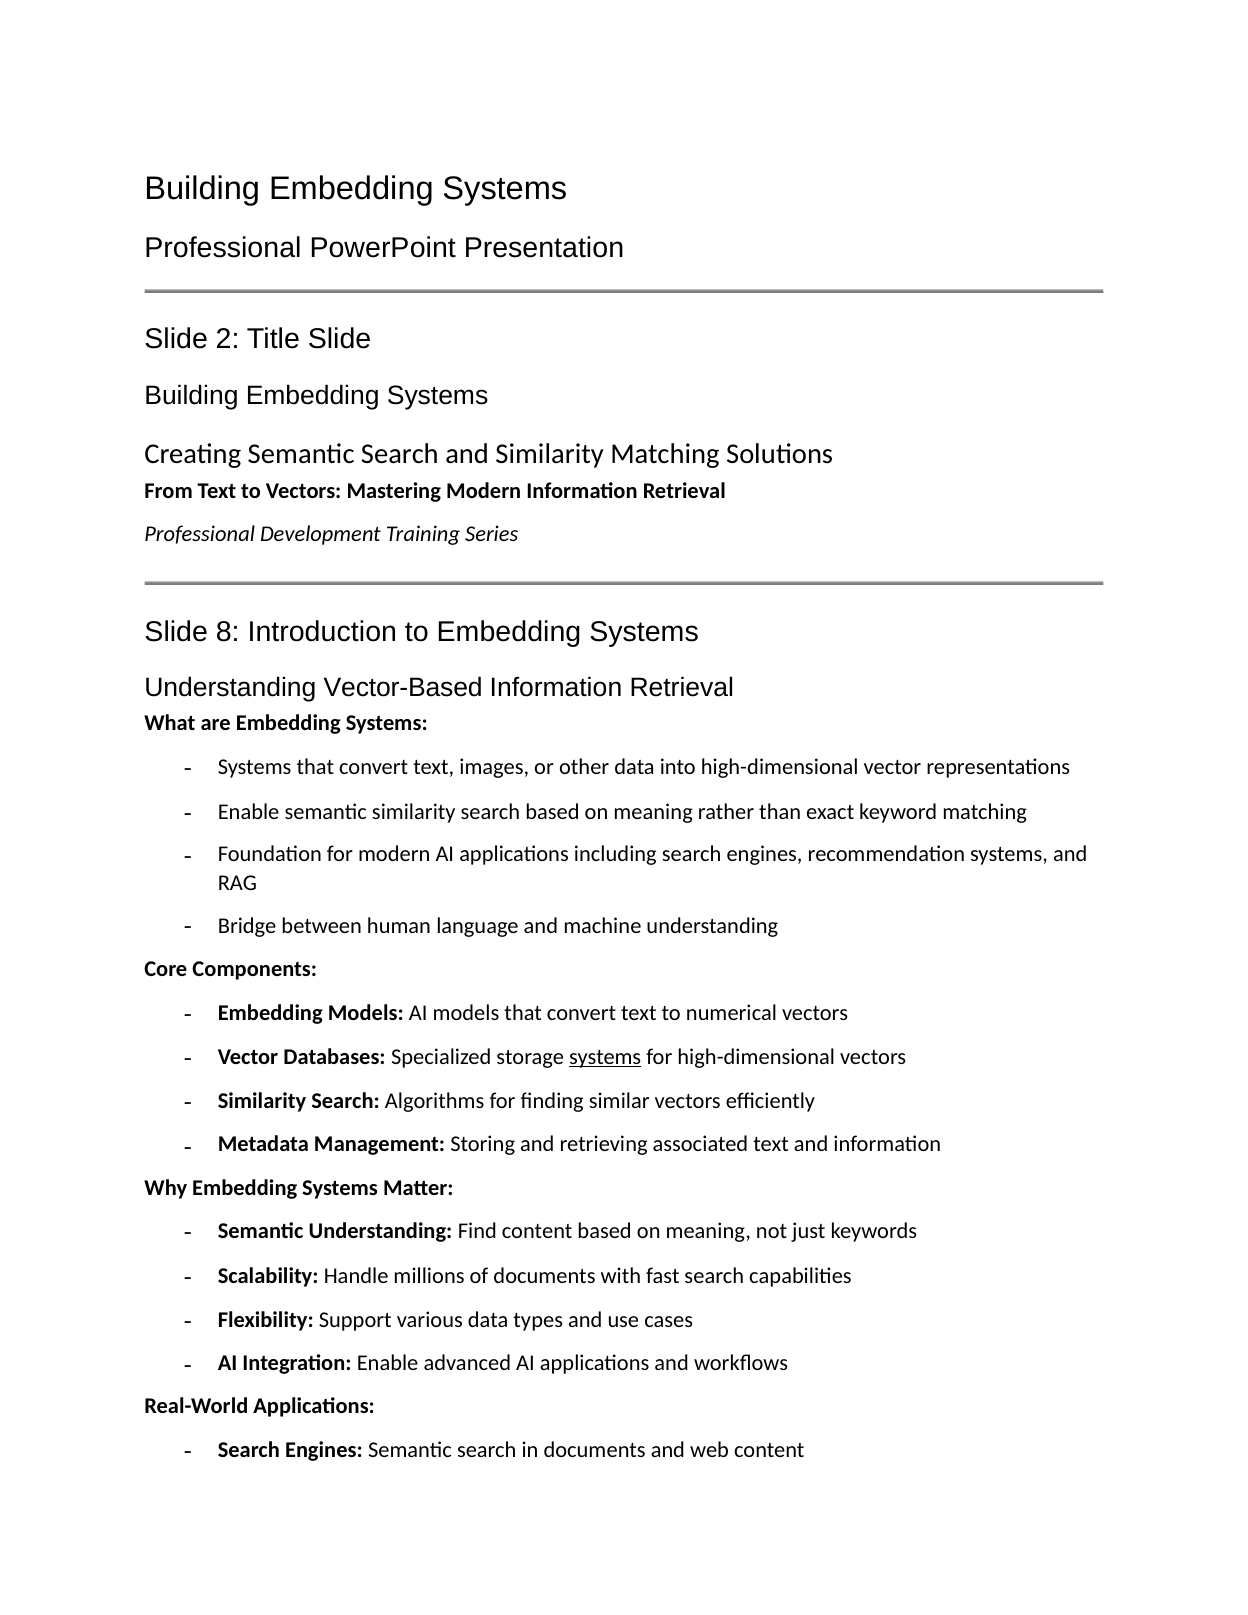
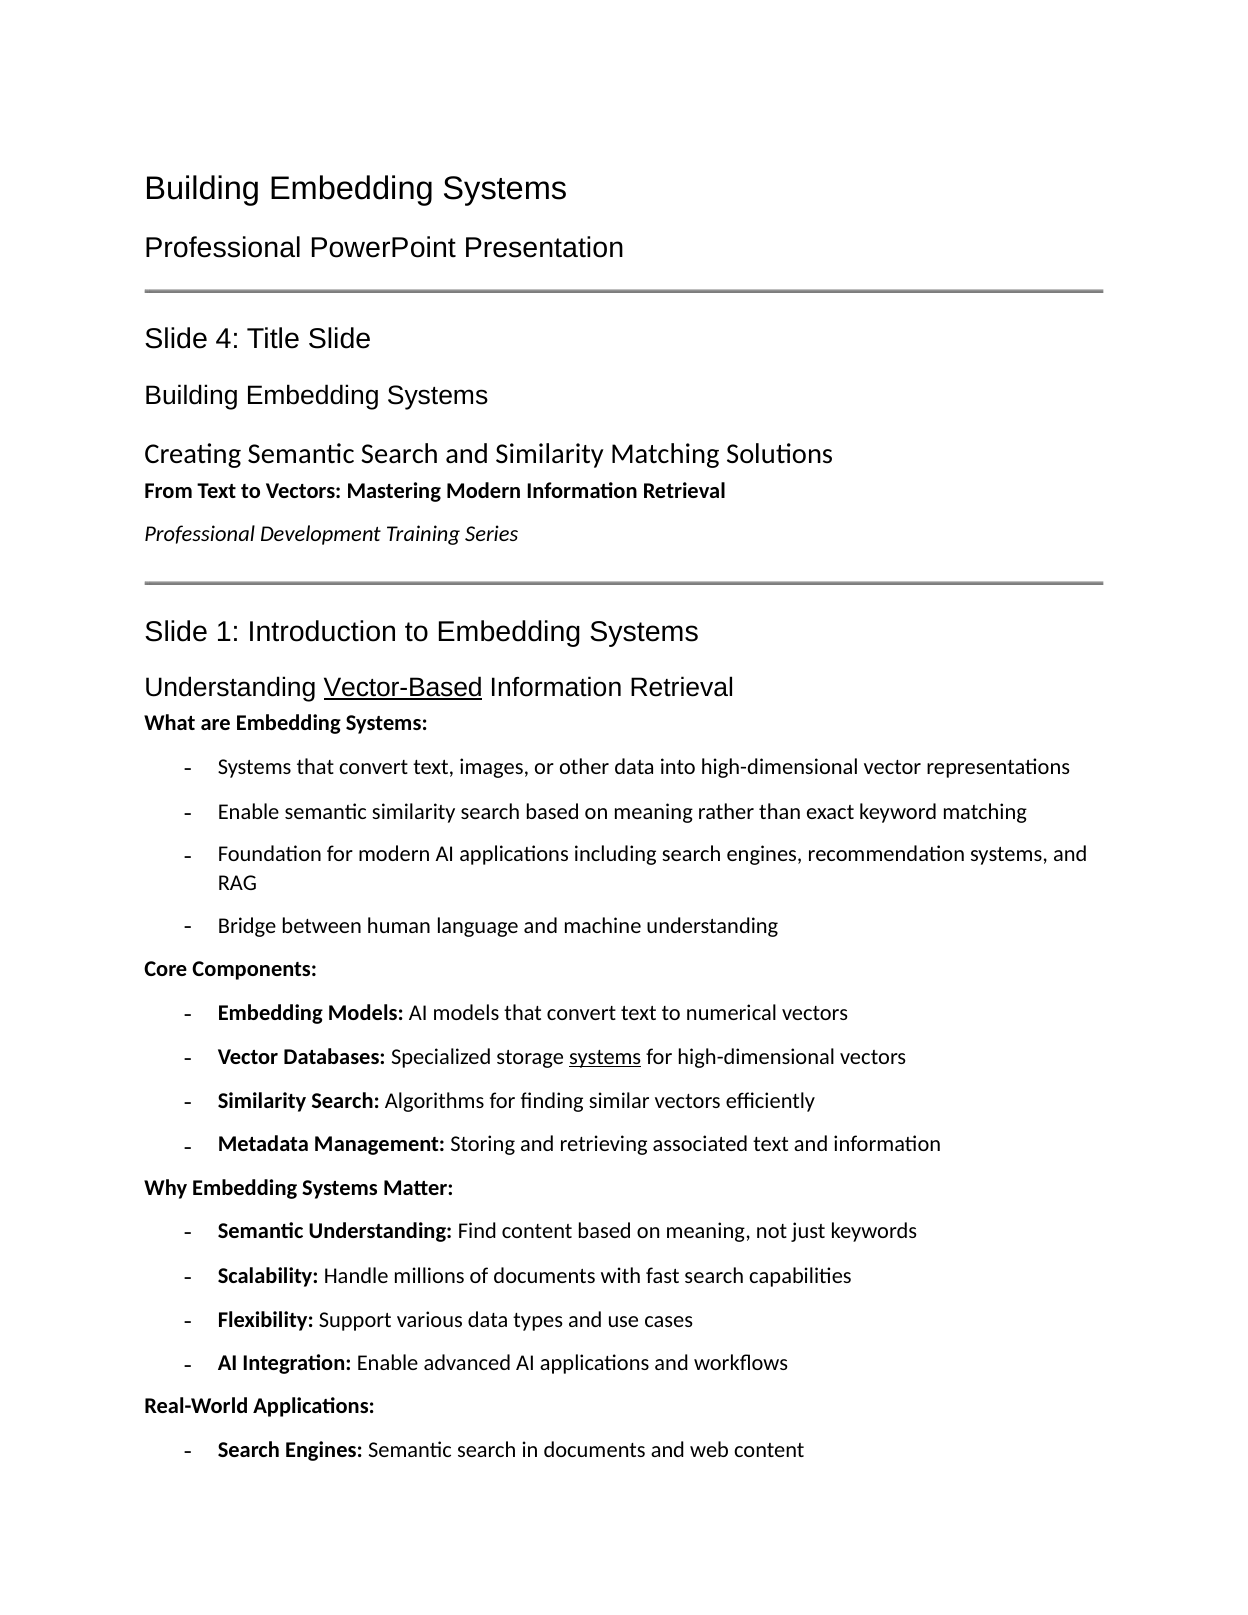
2: 2 -> 4 (228, 339)
8: 8 -> 1 (228, 632)
Vector-Based underline: none -> present (403, 688)
